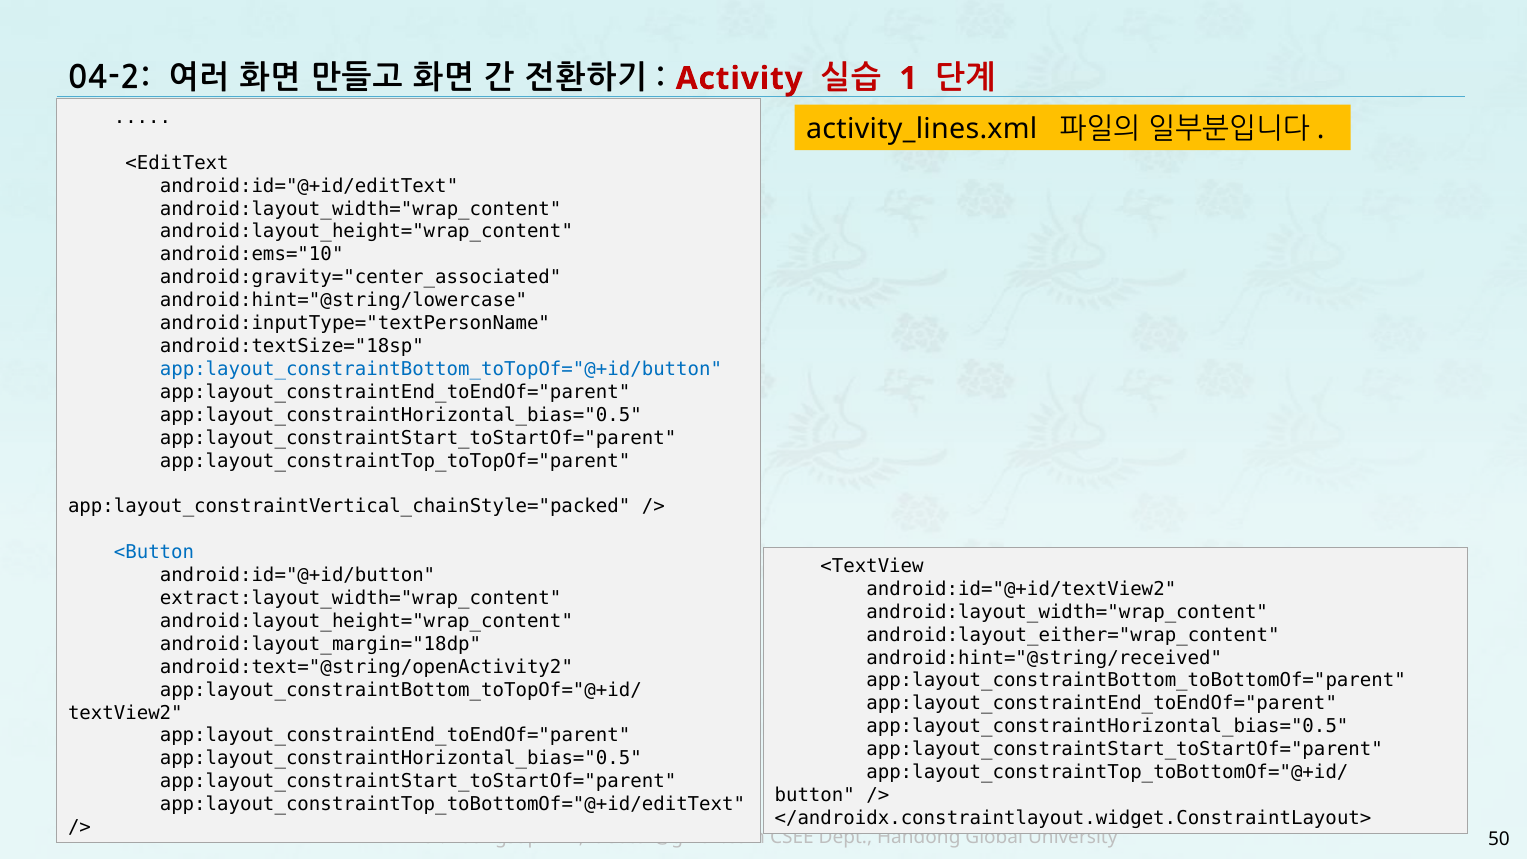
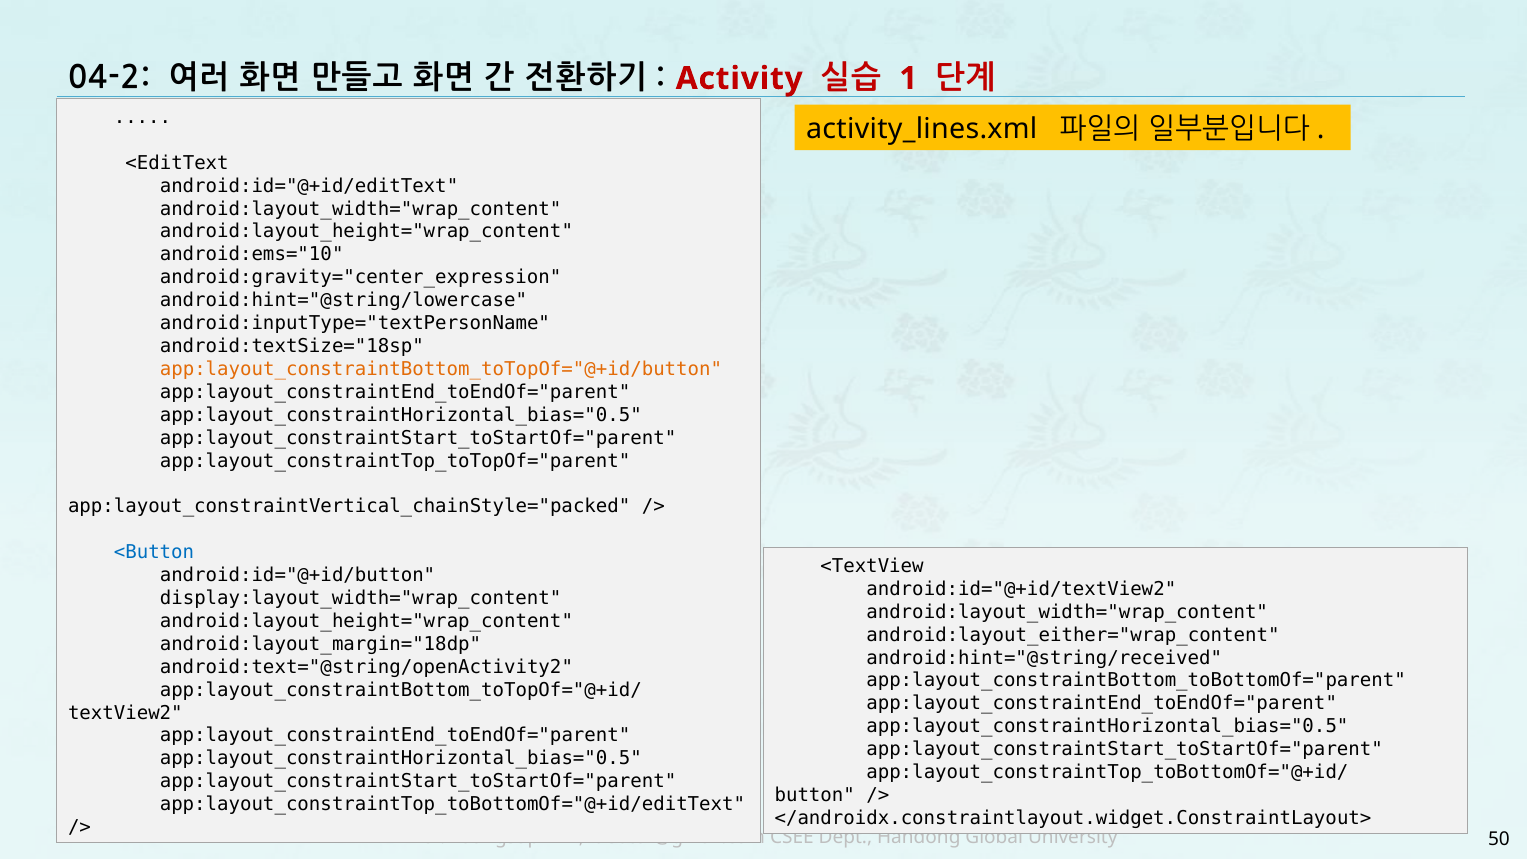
android:gravity="center_associated: android:gravity="center_associated -> android:gravity="center_expression (361, 277)
app:layout_constraintBottom_toTopOf="@+id/button colour: blue -> orange (441, 369)
extract:layout_width="wrap_content: extract:layout_width="wrap_content -> display:layout_width="wrap_content (361, 598)
